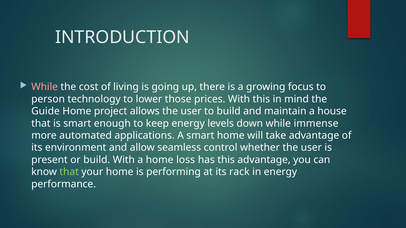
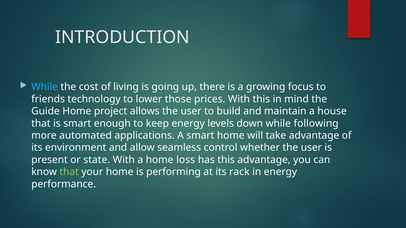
While colour: pink -> light blue (45, 87)
person: person -> friends (48, 99)
immense: immense -> following (316, 124)
or build: build -> state (97, 160)
